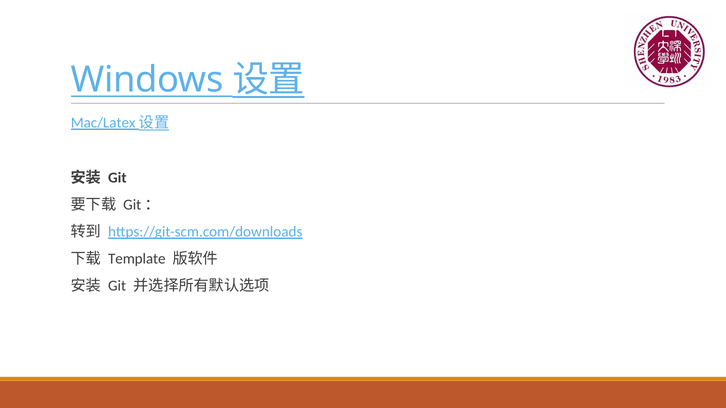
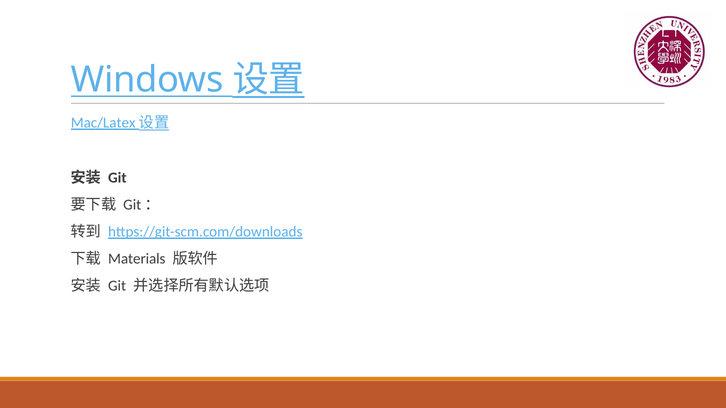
Template: Template -> Materials (137, 259)
